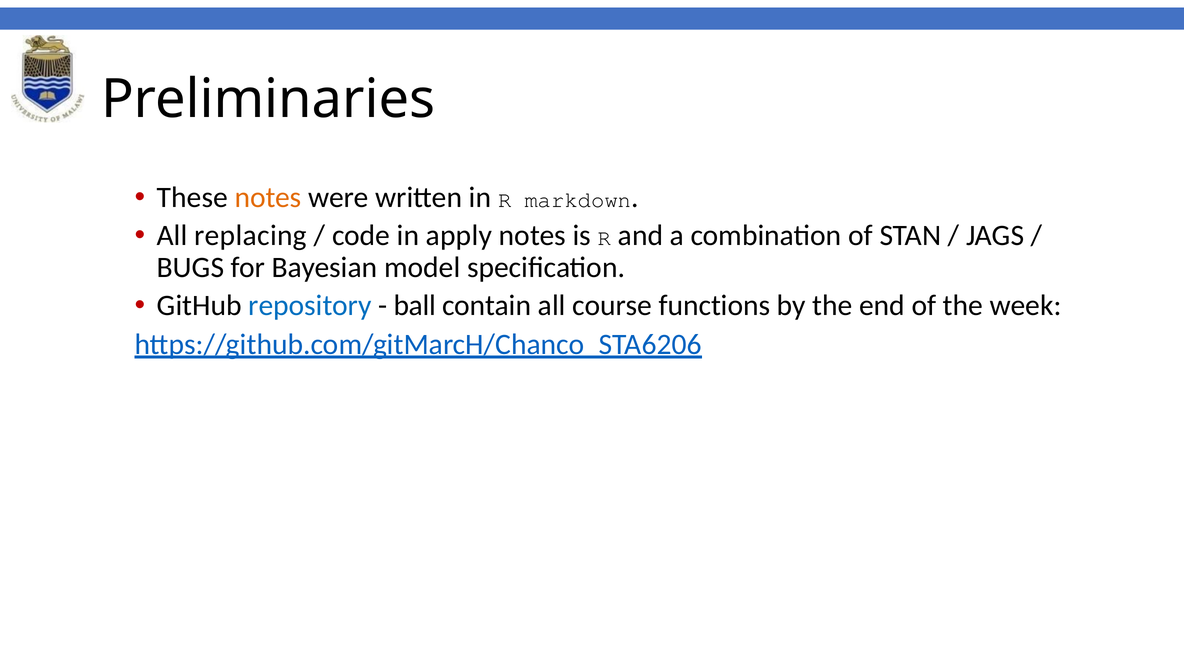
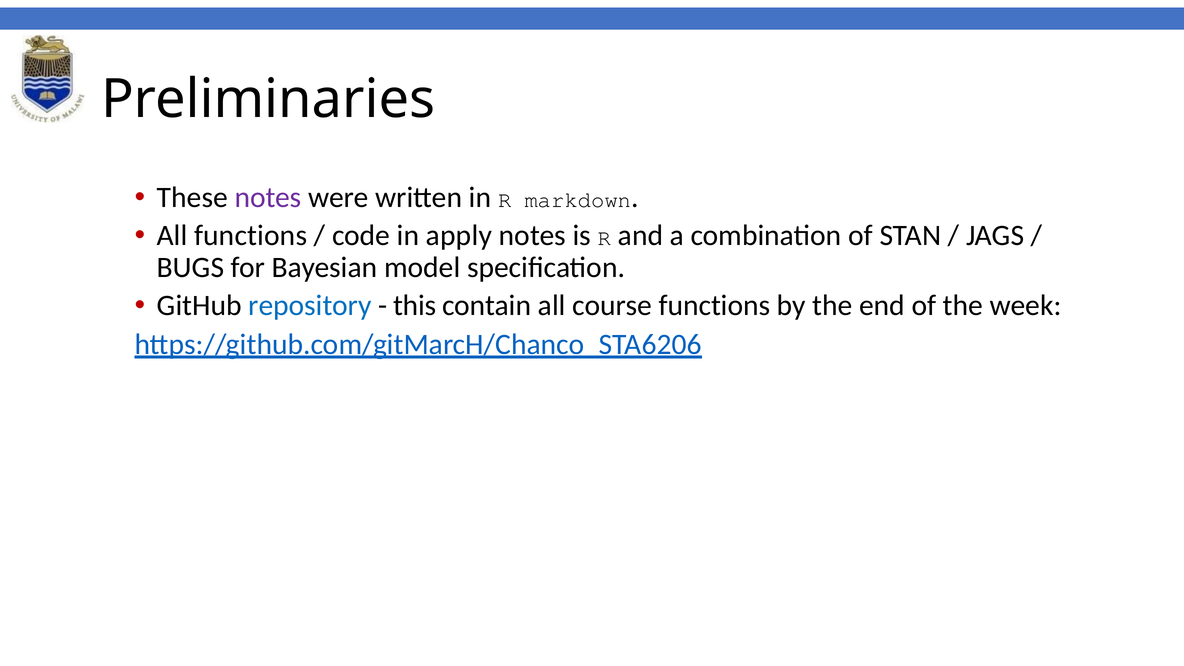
notes colour: orange -> purple (268, 198)
All replacing: replacing -> functions (251, 236)
ball: ball -> this (415, 306)
